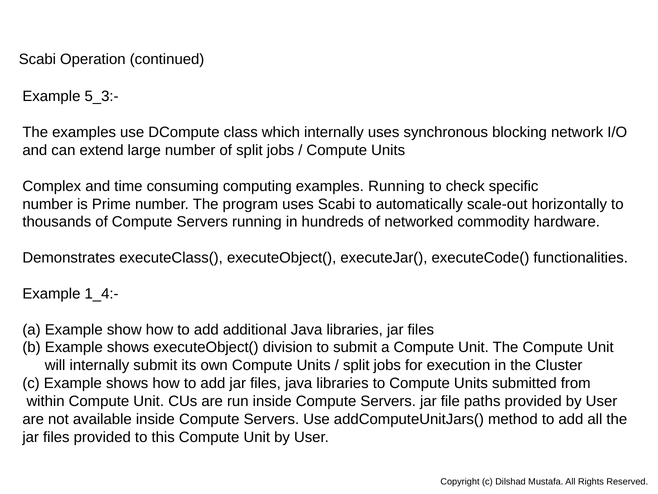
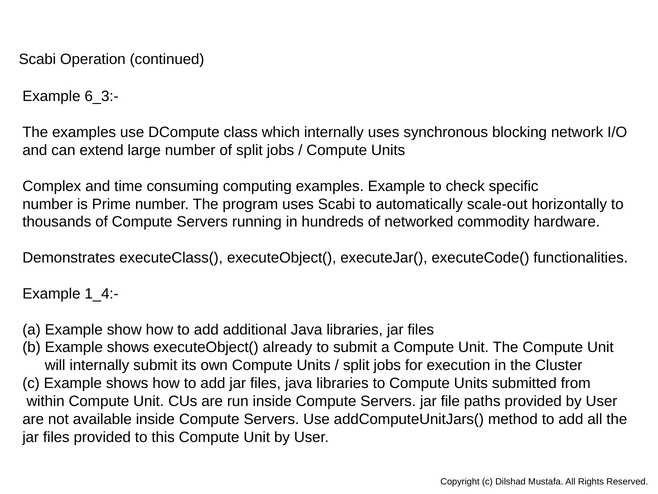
5_3:-: 5_3:- -> 6_3:- (102, 96)
examples Running: Running -> Example (396, 186)
division: division -> already (287, 347)
